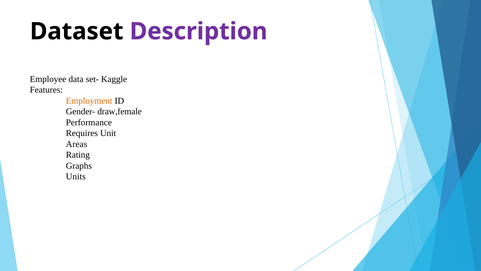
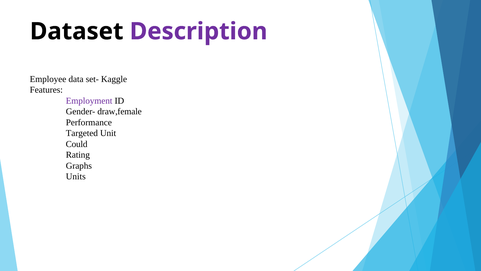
Employment colour: orange -> purple (89, 101)
Requires: Requires -> Targeted (82, 133)
Areas: Areas -> Could (77, 144)
